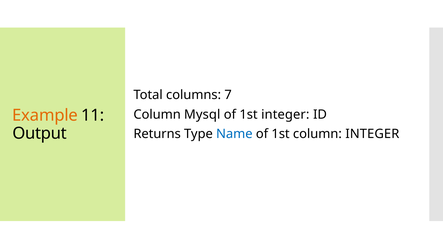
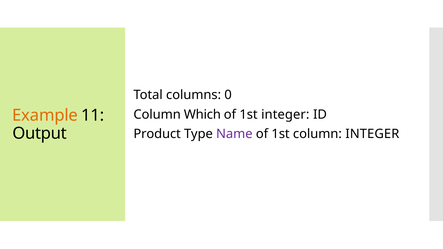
7: 7 -> 0 (228, 95)
Mysql: Mysql -> Which (202, 115)
Returns: Returns -> Product (157, 134)
Name colour: blue -> purple (234, 134)
